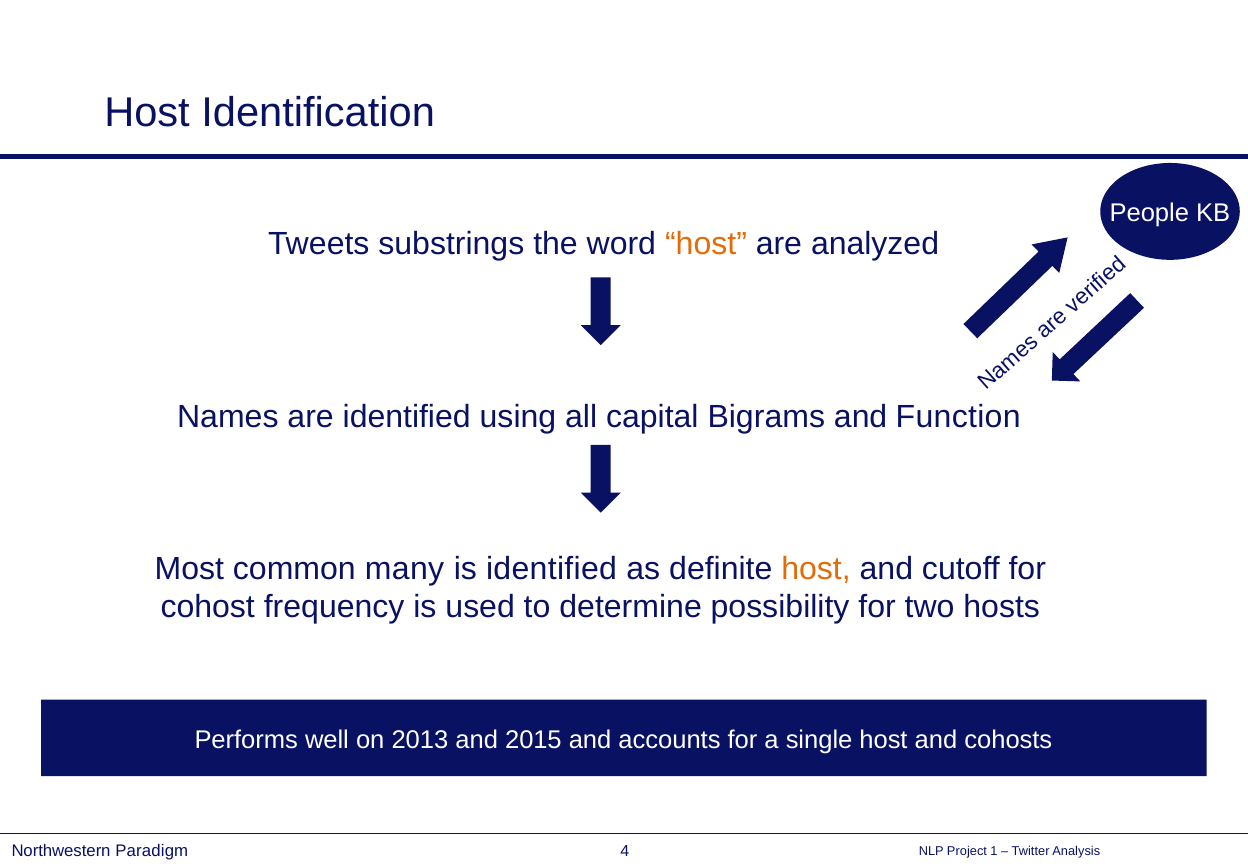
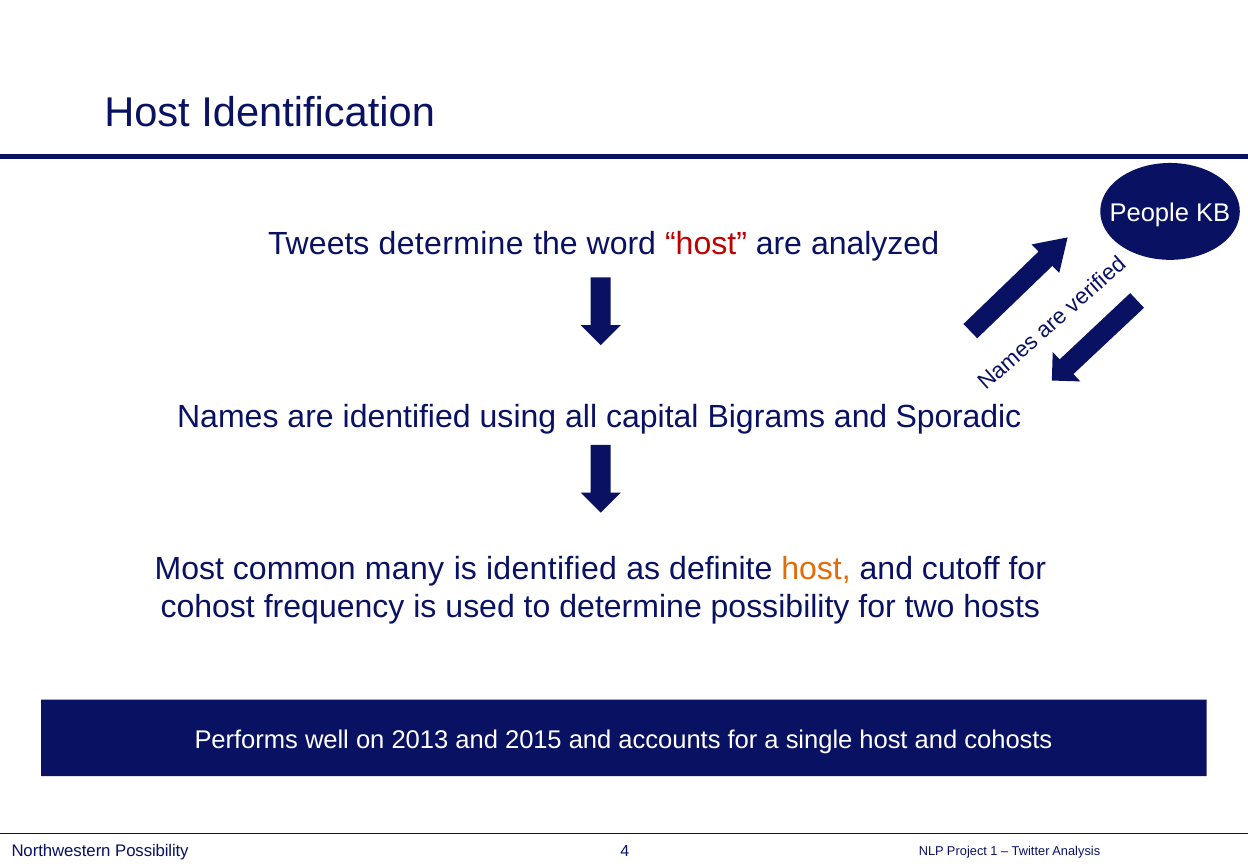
Tweets substrings: substrings -> determine (451, 244)
host colour: orange -> red (706, 244)
Function: Function -> Sporadic (958, 417)
Northwestern Paradigm: Paradigm -> Possibility (152, 851)
